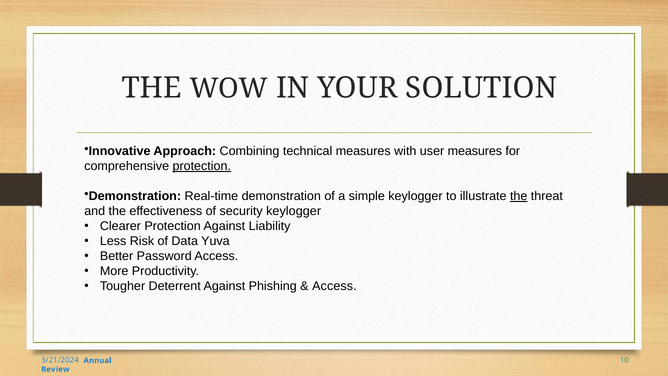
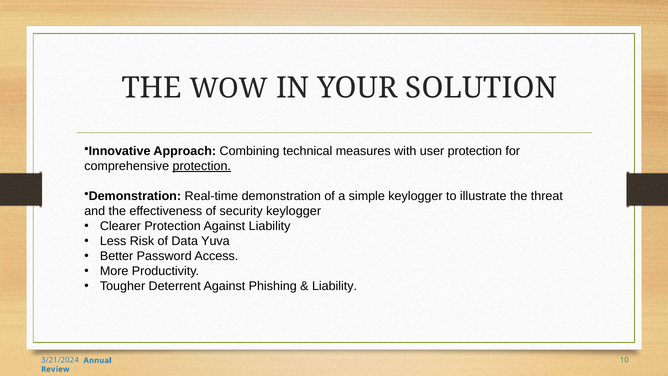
user measures: measures -> protection (475, 151)
the underline: present -> none (519, 196)
Access: Access -> Liability (335, 286)
